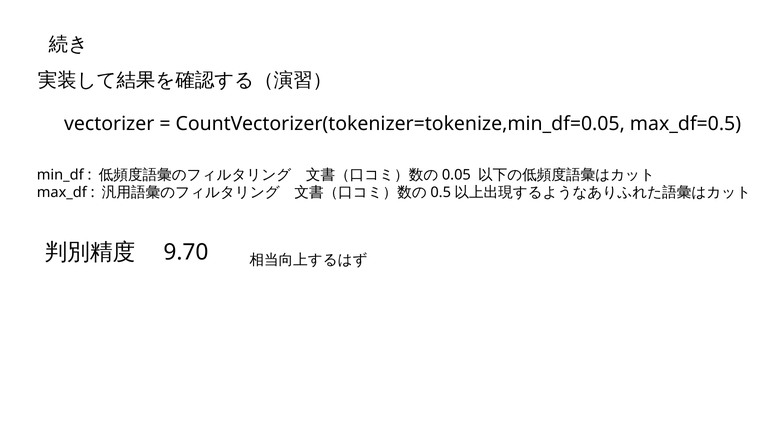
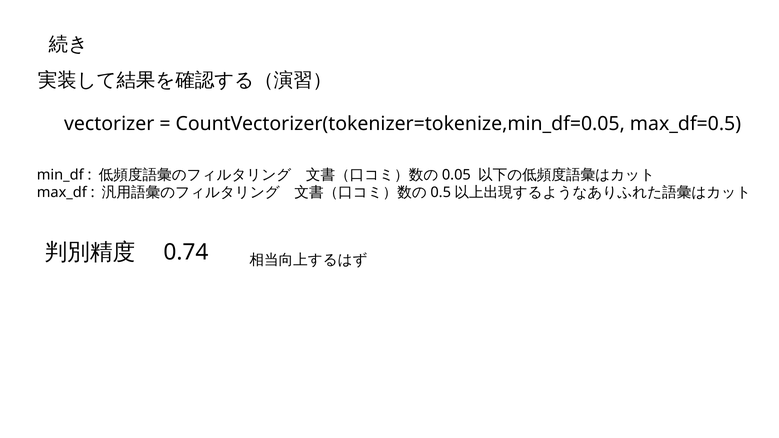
9.70: 9.70 -> 0.74 (186, 252)
